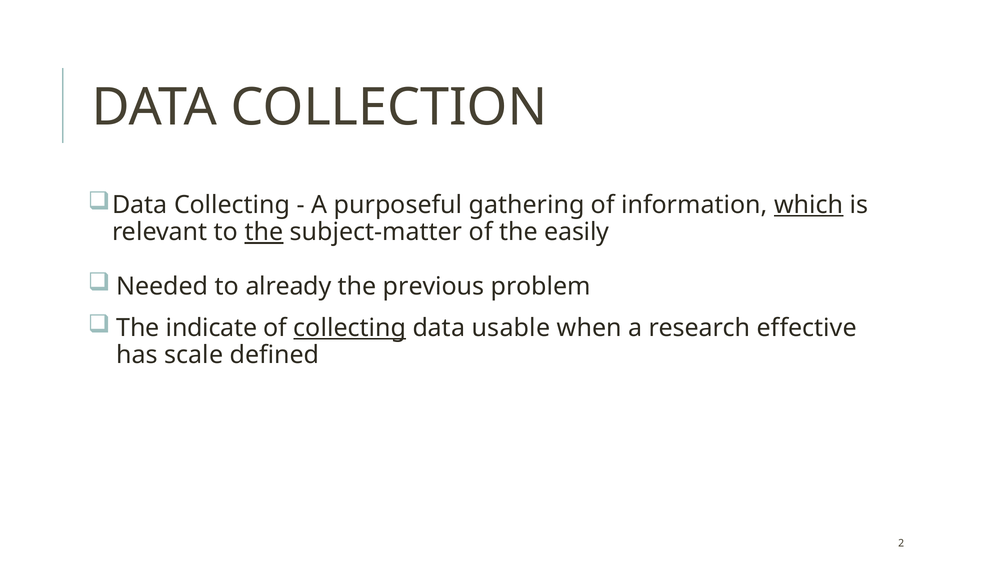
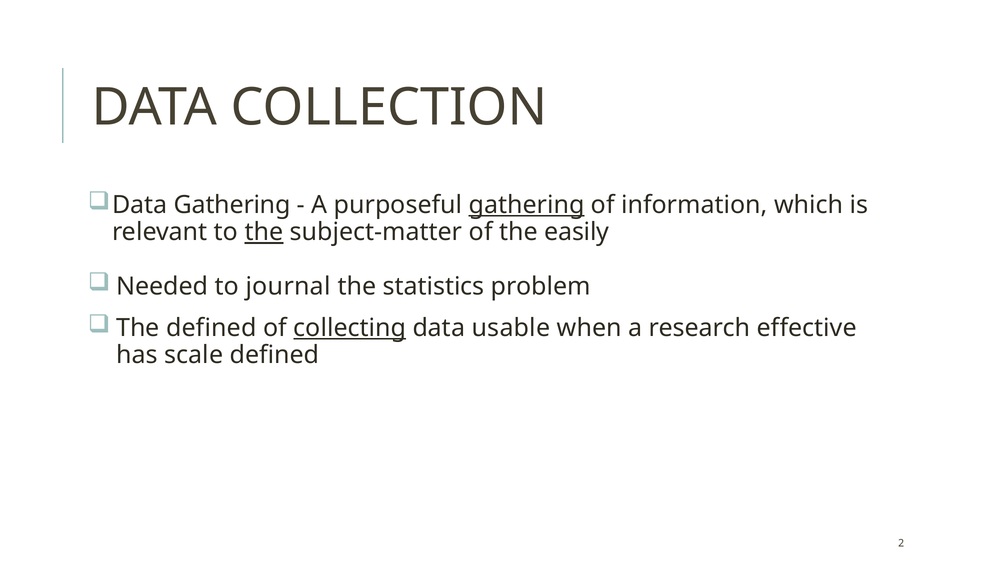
Data Collecting: Collecting -> Gathering (232, 205)
gathering underline: none -> present (527, 205)
which underline: present -> none (809, 205)
already: already -> journal (288, 286)
previous: previous -> statistics (434, 286)
The indicate: indicate -> defined (211, 328)
